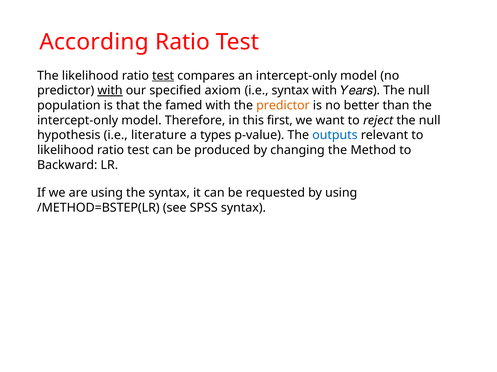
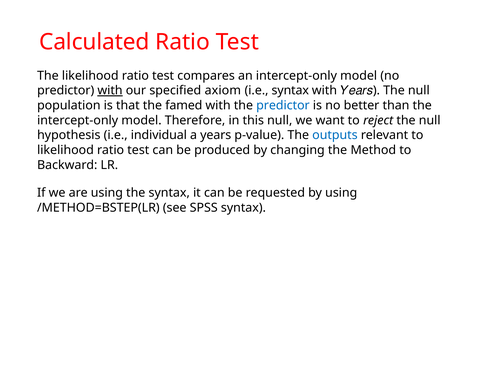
According: According -> Calculated (94, 42)
test underline: present -> none (163, 76)
predictor colour: orange -> blue (283, 106)
this first: first -> null (280, 121)
literature: literature -> individual (159, 135)
types: types -> years (216, 135)
